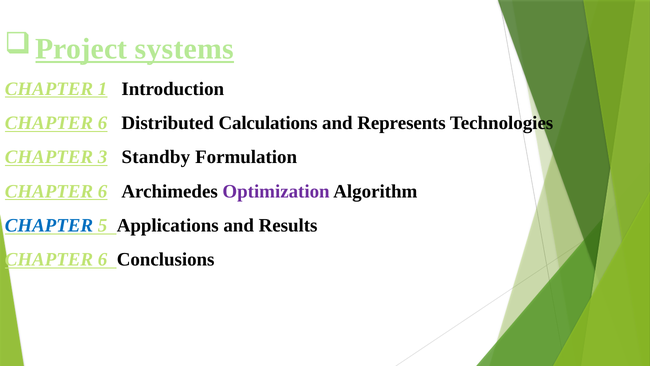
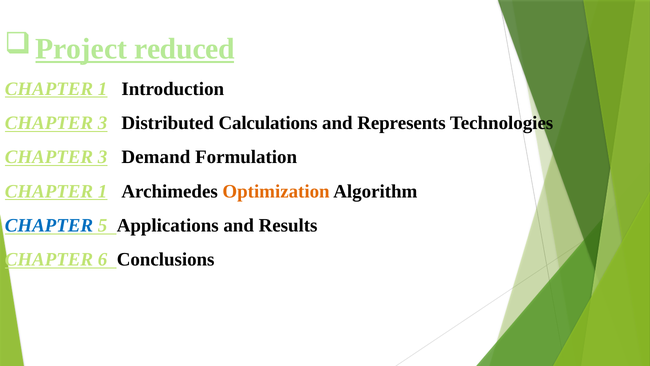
systems: systems -> reduced (185, 49)
6: 6 -> 3 (103, 123)
Standby: Standby -> Demand (156, 157)
6: 6 -> 1 (103, 191)
Optimization colour: purple -> orange (276, 191)
